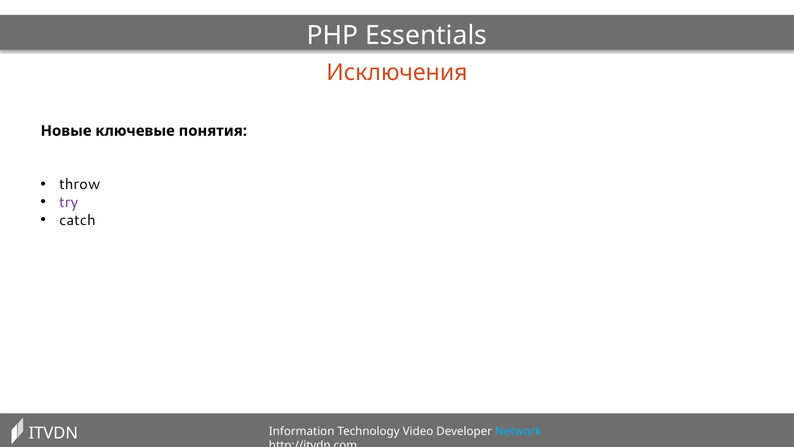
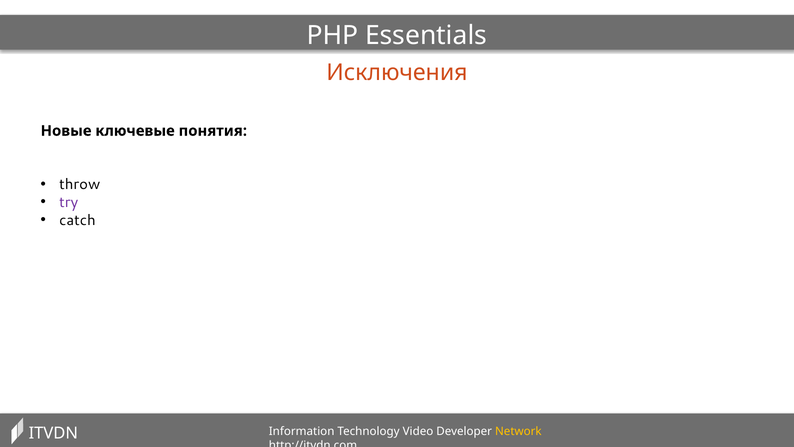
Network colour: light blue -> yellow (518, 431)
